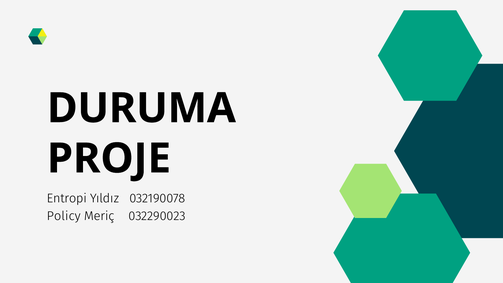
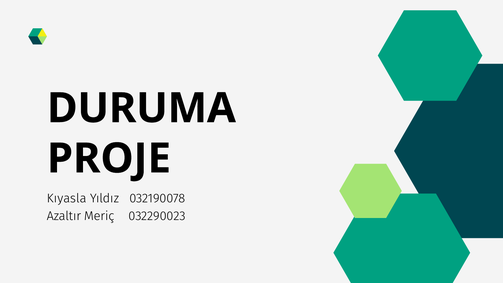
Entropi: Entropi -> Kıyasla (67, 198)
Policy: Policy -> Azaltır (64, 216)
